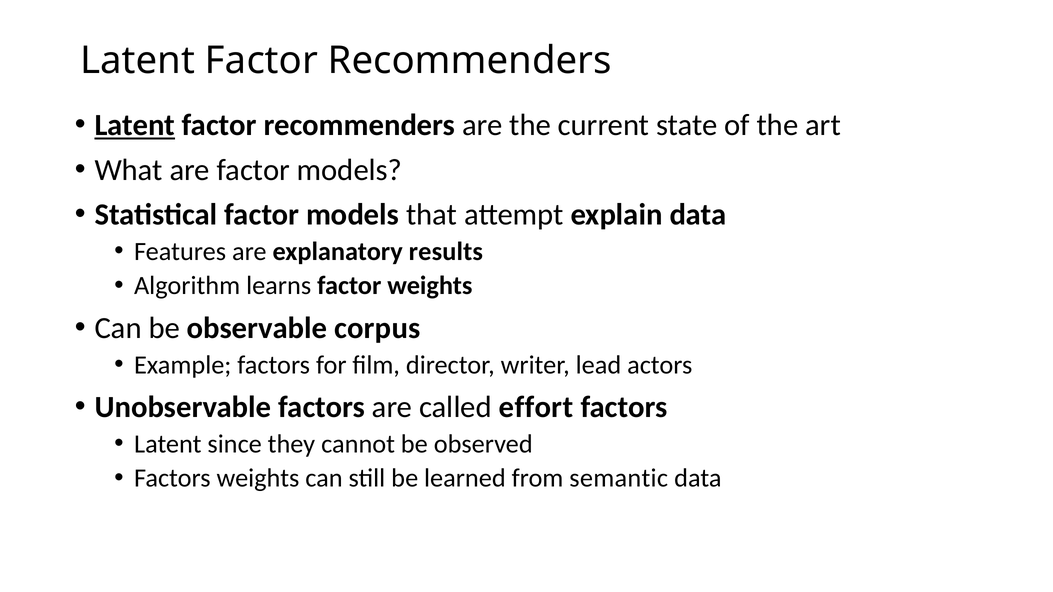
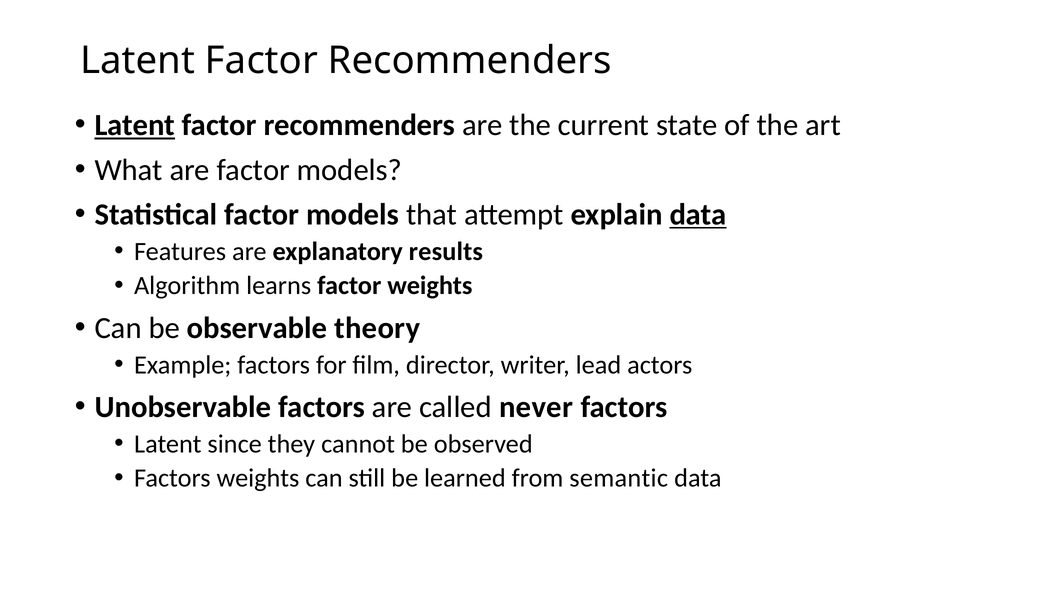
data underline: none -> present (698, 215)
corpus: corpus -> theory (377, 328)
effort: effort -> never (536, 407)
